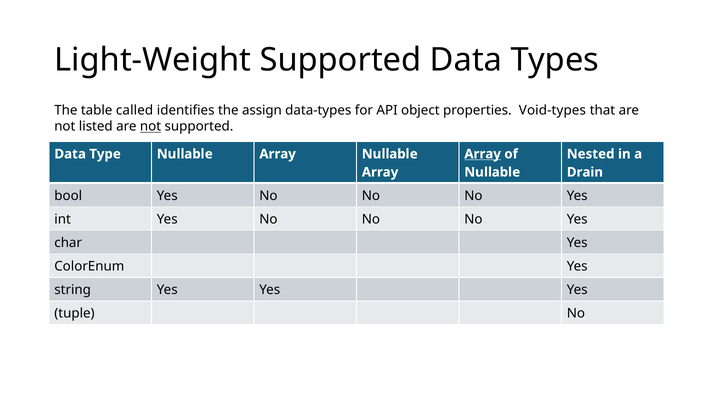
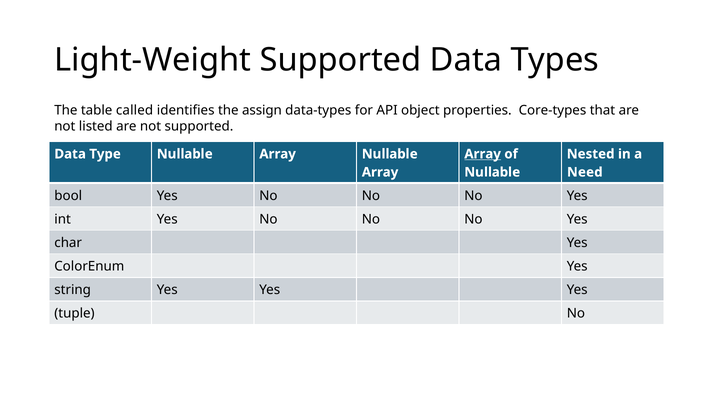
Void-types: Void-types -> Core-types (552, 110)
not underline: present -> none (150, 126)
Drain: Drain -> Need (585, 172)
